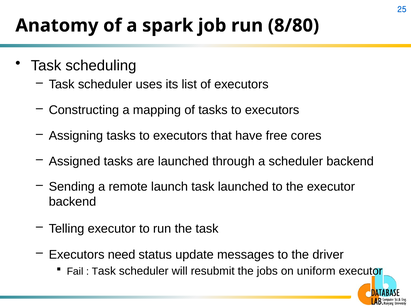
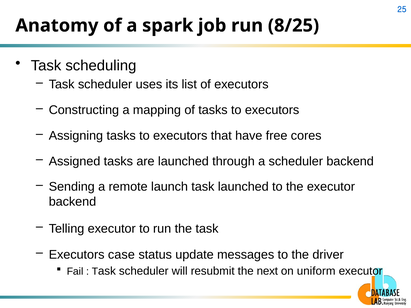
8/80: 8/80 -> 8/25 (294, 26)
need: need -> case (121, 255)
jobs: jobs -> next (267, 271)
